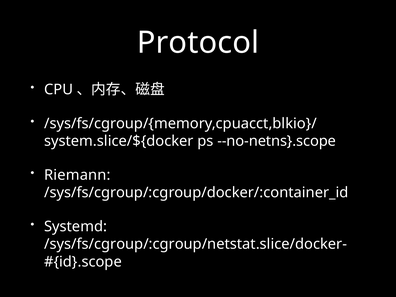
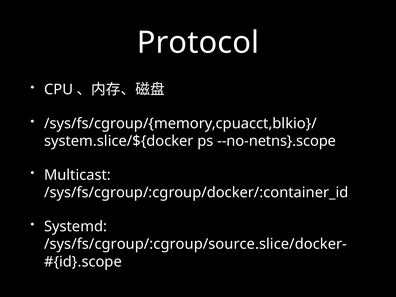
Riemann: Riemann -> Multicast (77, 175)
/sys/fs/cgroup/:cgroup/netstat.slice/docker-: /sys/fs/cgroup/:cgroup/netstat.slice/docker- -> /sys/fs/cgroup/:cgroup/source.slice/docker- (196, 244)
